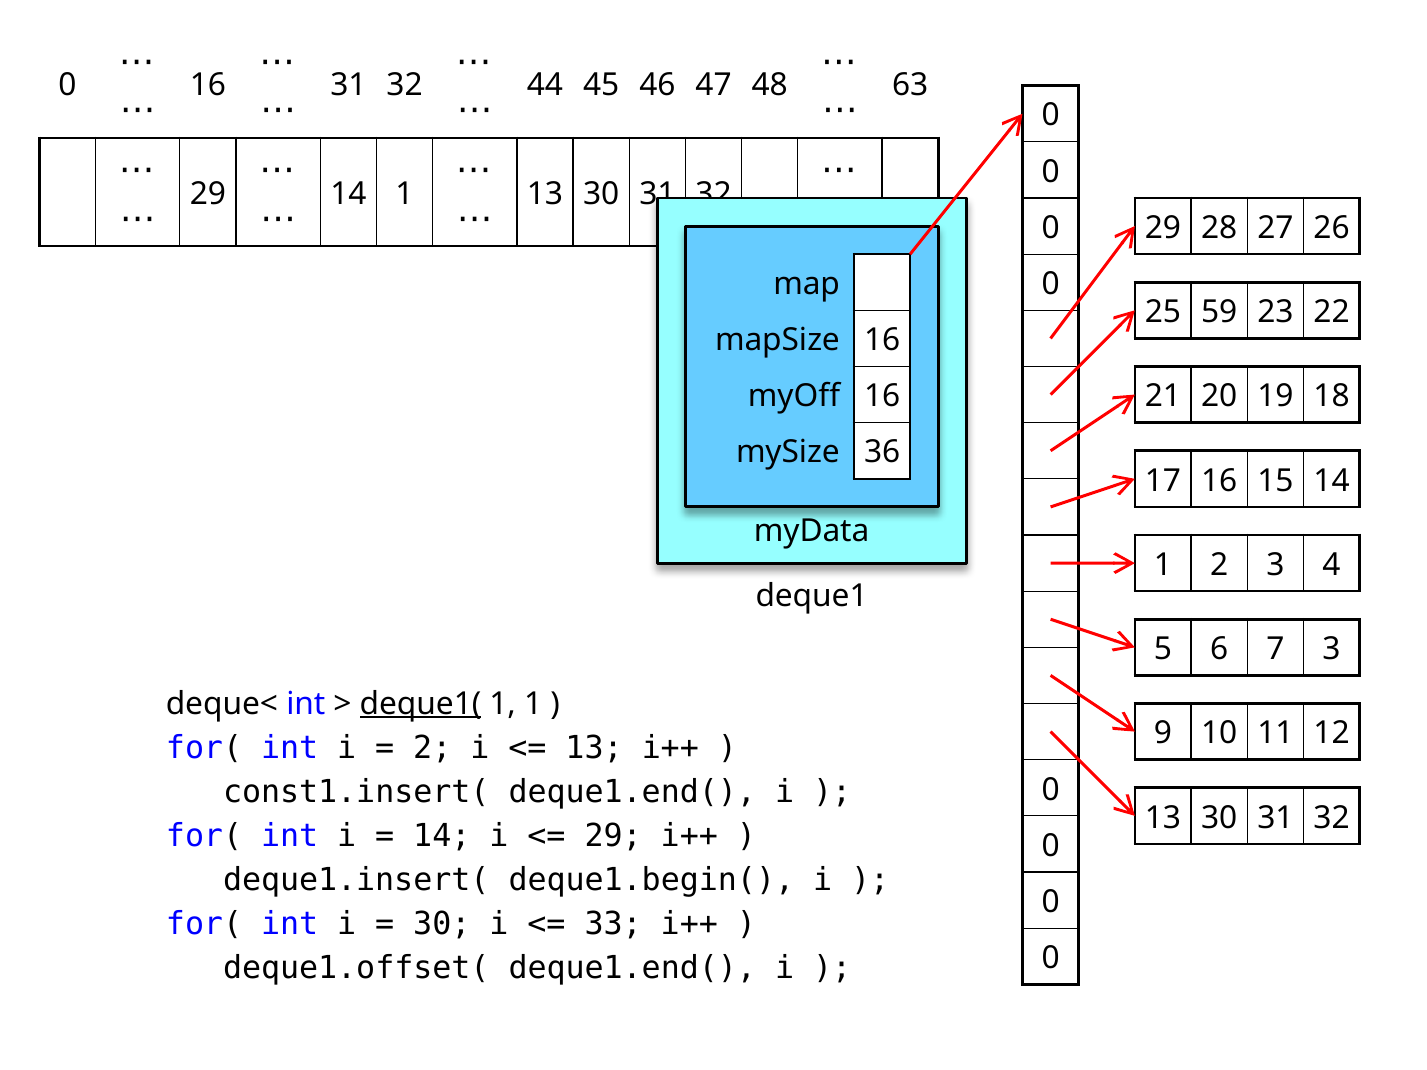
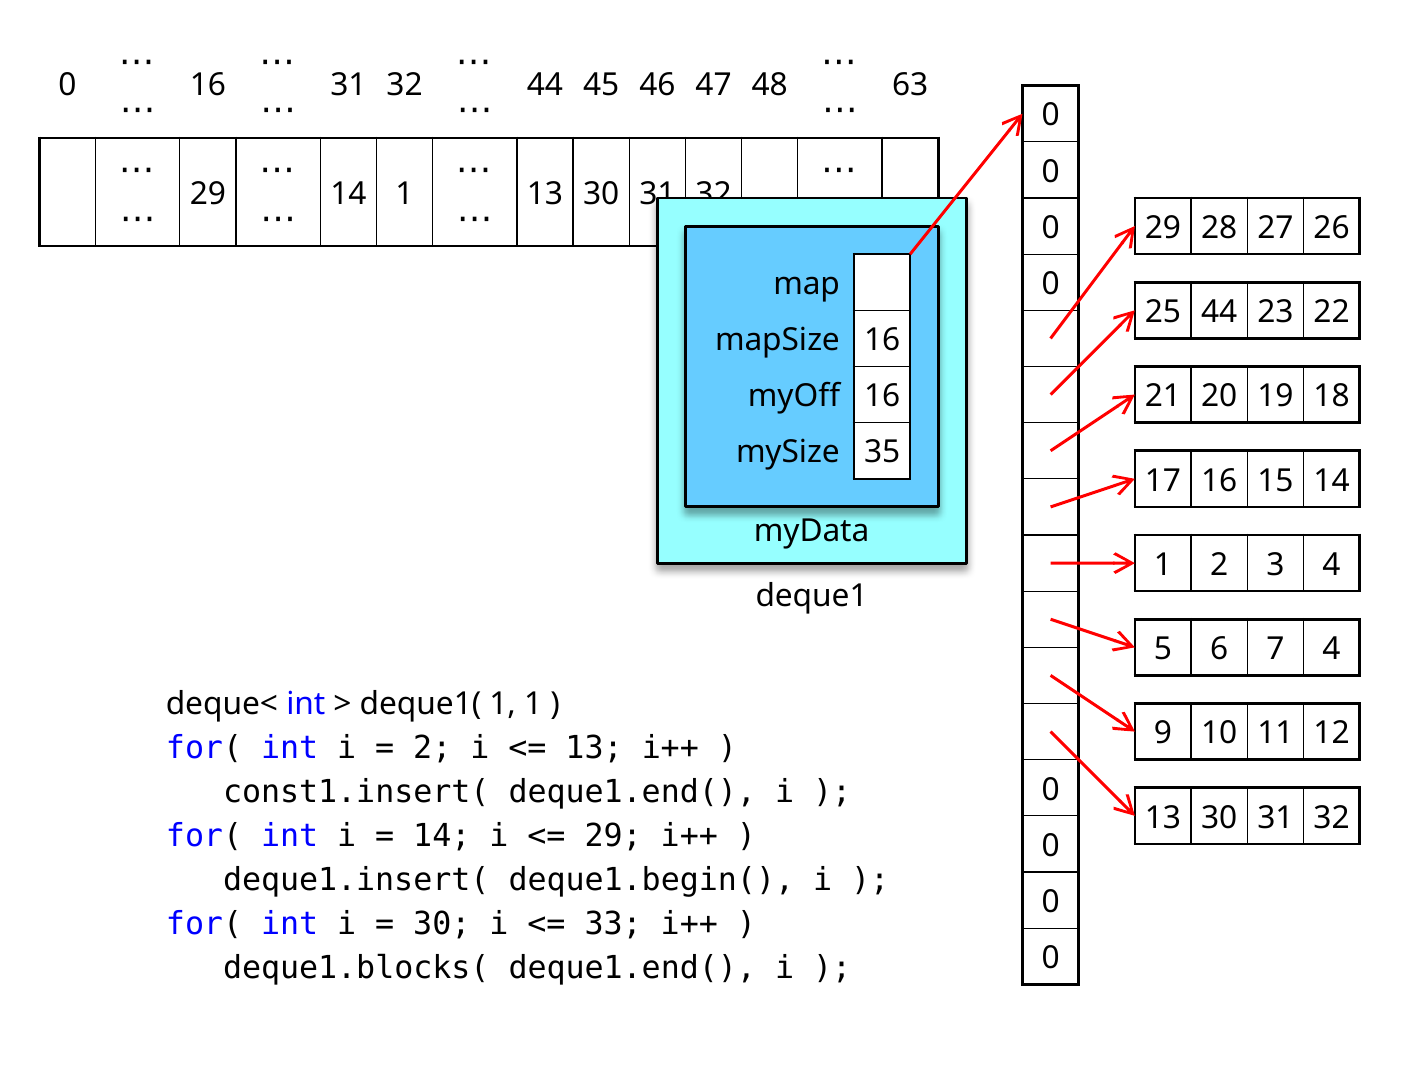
25 59: 59 -> 44 (1219, 312)
36: 36 -> 35 (882, 453)
7 3: 3 -> 4 (1332, 649)
deque1( underline: present -> none (421, 704)
deque1.offset(: deque1.offset( -> deque1.blocks( (356, 968)
